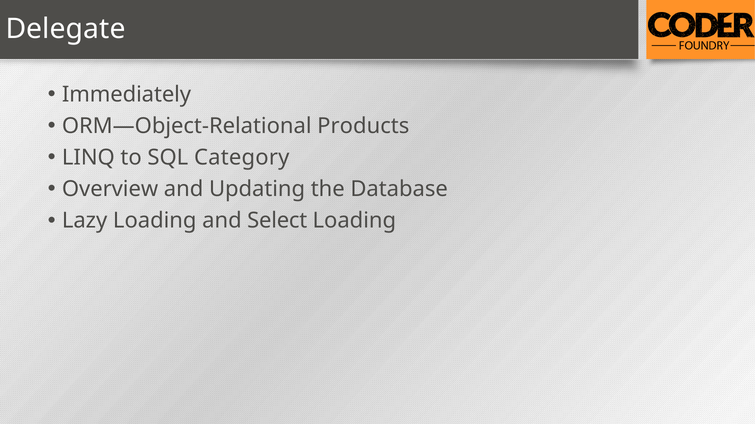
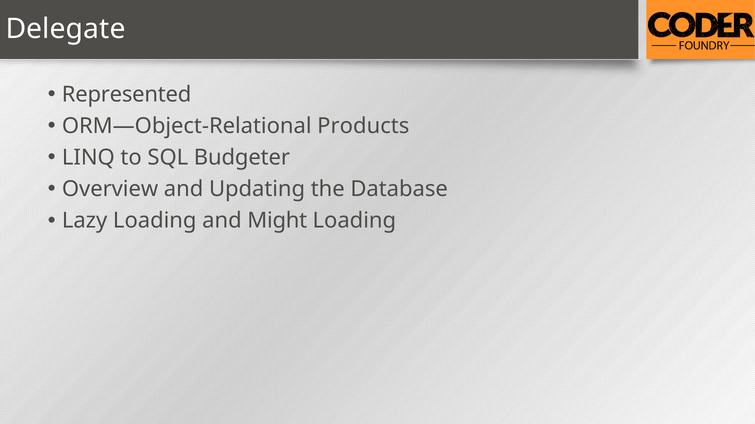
Immediately: Immediately -> Represented (127, 95)
Category: Category -> Budgeter (242, 158)
Select: Select -> Might (277, 221)
